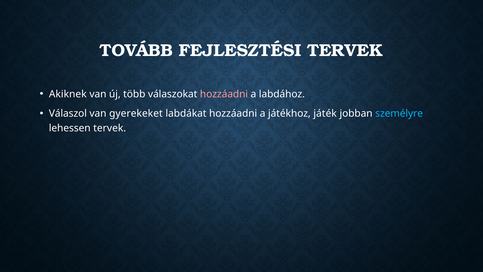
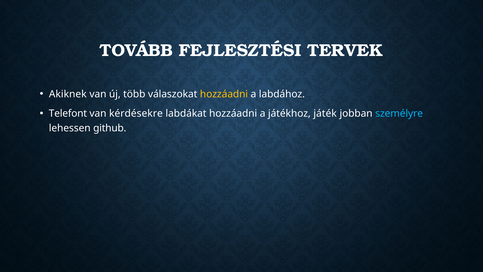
hozzáadni colour: pink -> yellow (224, 94)
Válaszol: Válaszol -> Telefont (68, 114)
gyerekeket: gyerekeket -> kérdésekre (136, 114)
lehessen tervek: tervek -> github (110, 128)
